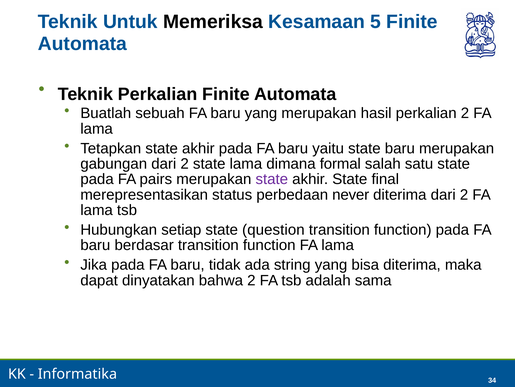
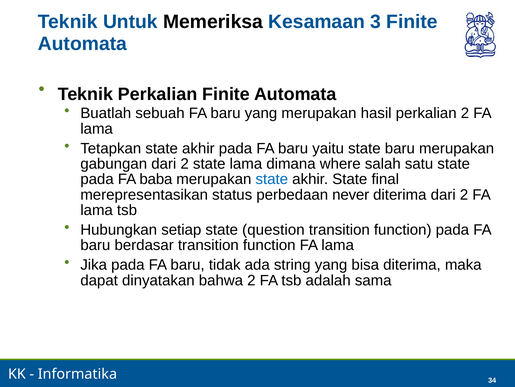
5: 5 -> 3 (376, 22)
formal: formal -> where (340, 164)
pairs: pairs -> baba (156, 179)
state colour: purple -> blue (272, 179)
